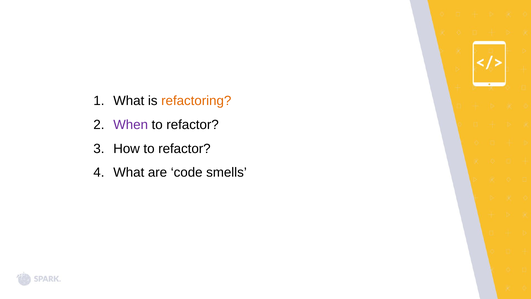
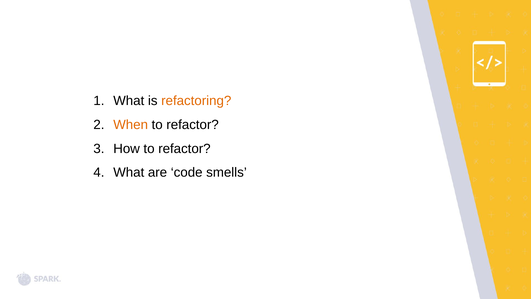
When colour: purple -> orange (131, 125)
